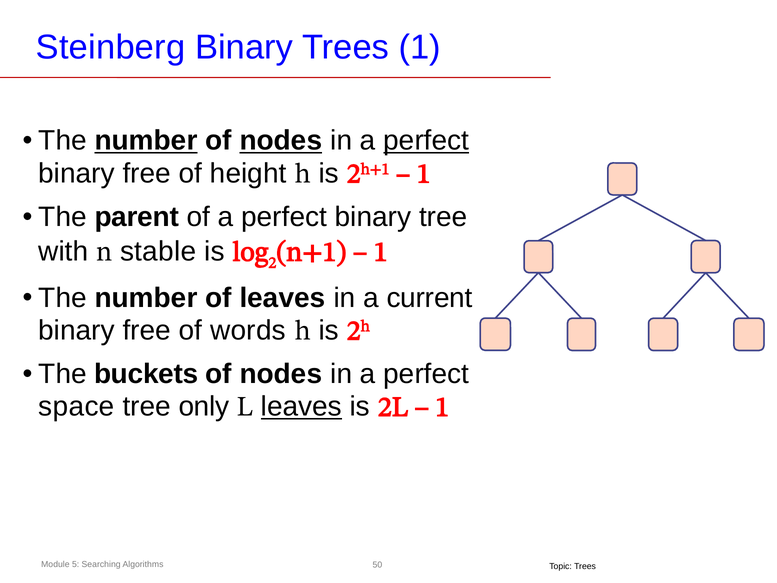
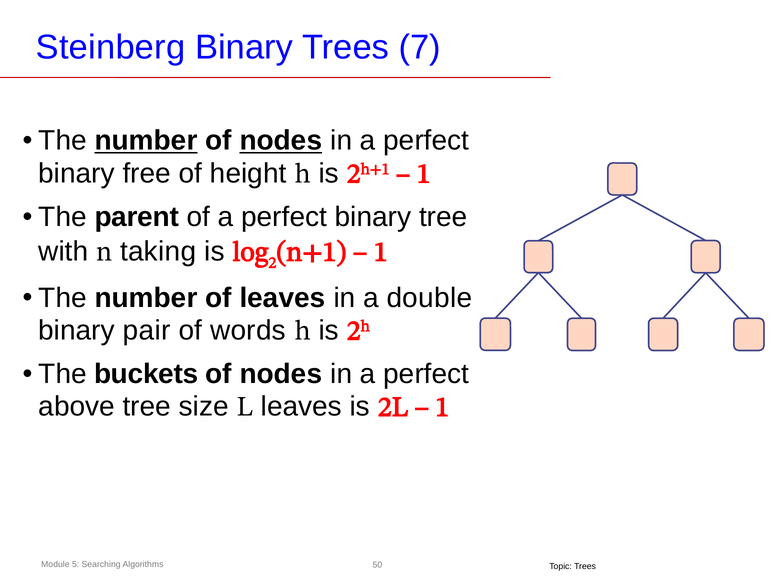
Trees 1: 1 -> 7 (420, 47)
perfect underline: present -> none (426, 141)
stable: stable -> taking (158, 251)
current: current -> double (429, 298)
free: free -> pair (147, 330)
space: space -> above (77, 406)
only: only -> size (204, 406)
leaves underline: present -> none (301, 406)
